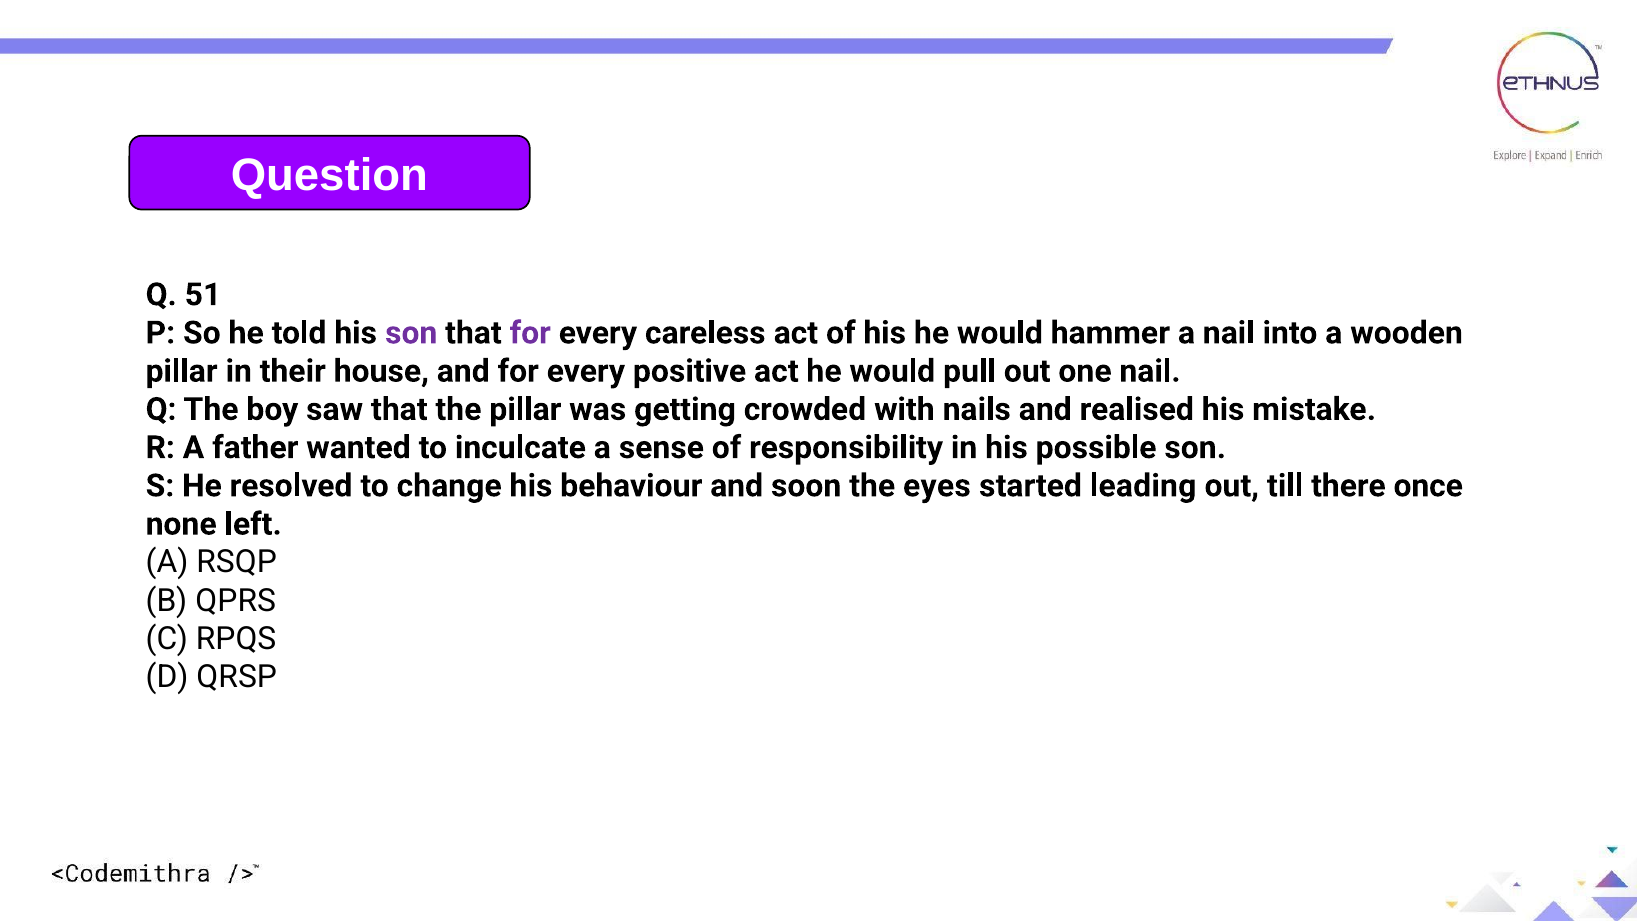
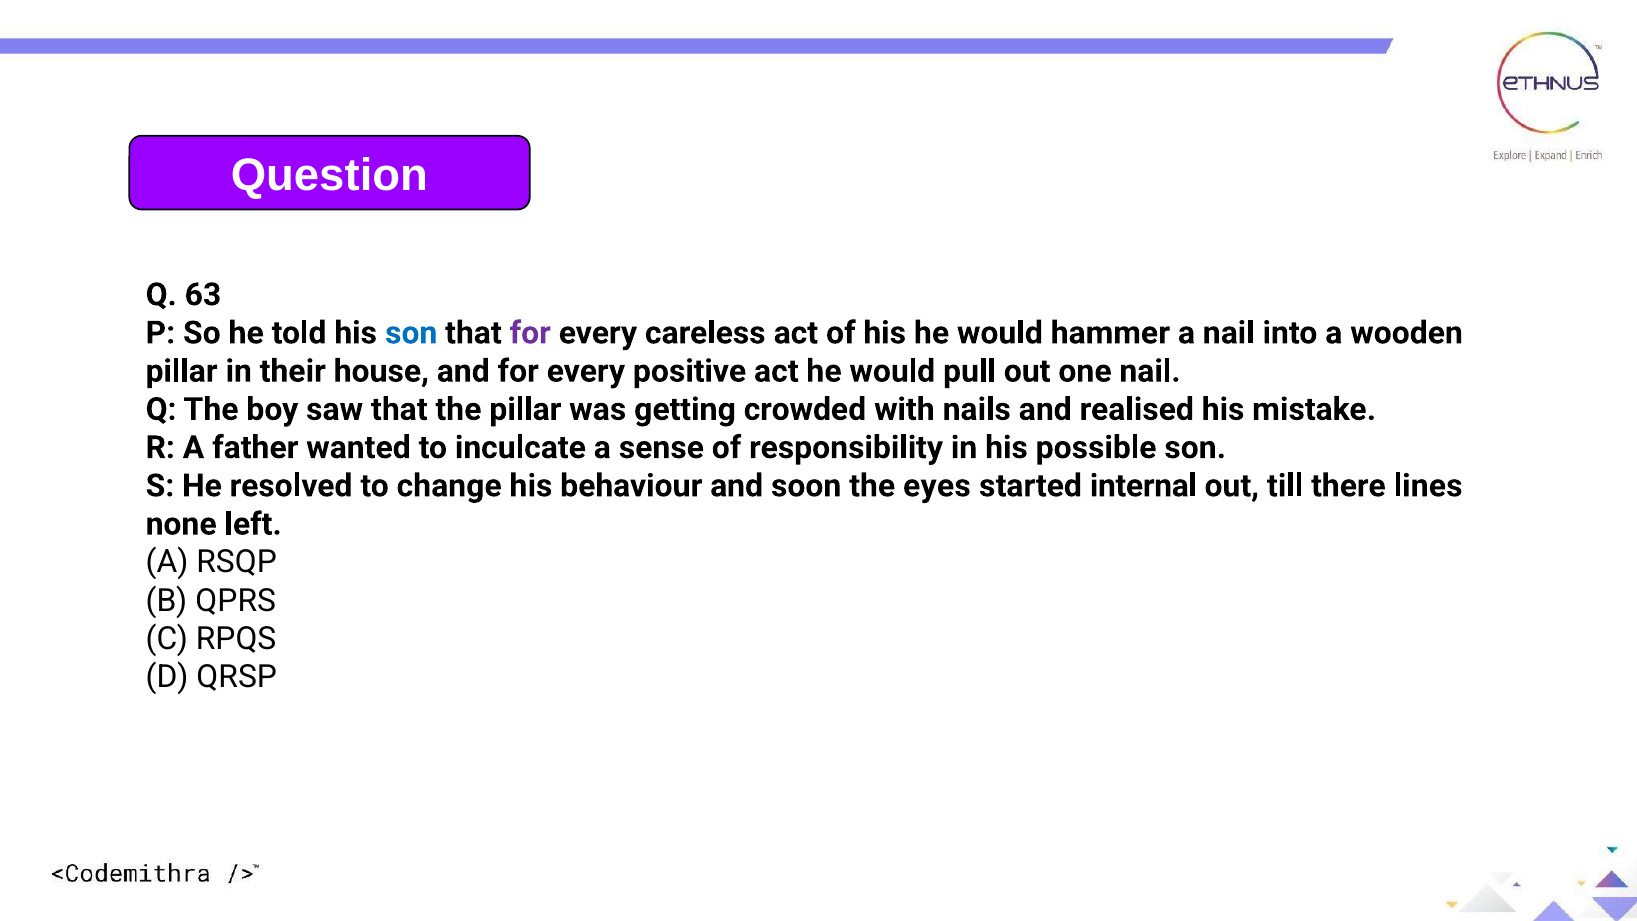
51: 51 -> 63 (203, 295)
son colour: purple -> blue (411, 333)
leading: leading -> internal (1143, 486)
once: once -> lines (1428, 486)
